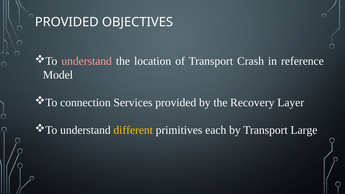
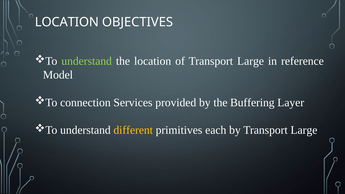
PROVIDED: PROVIDED -> LOCATION (67, 22)
understand colour: pink -> light green (87, 61)
of Transport Crash: Crash -> Large (251, 61)
Recovery: Recovery -> Buffering (252, 103)
